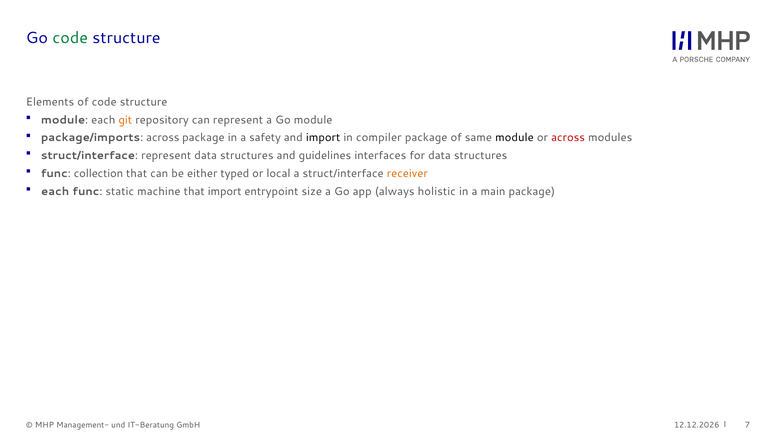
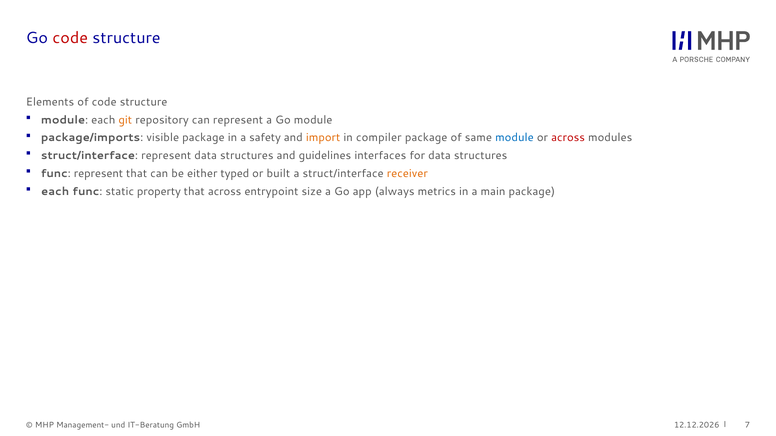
code colour: green -> red (70, 38)
package/imports across: across -> visible (163, 138)
import colour: black -> orange (323, 138)
module colour: black -> blue (514, 138)
func collection: collection -> represent (98, 174)
local: local -> built (278, 174)
machine: machine -> property (159, 192)
that import: import -> across (225, 192)
holistic: holistic -> metrics (437, 192)
